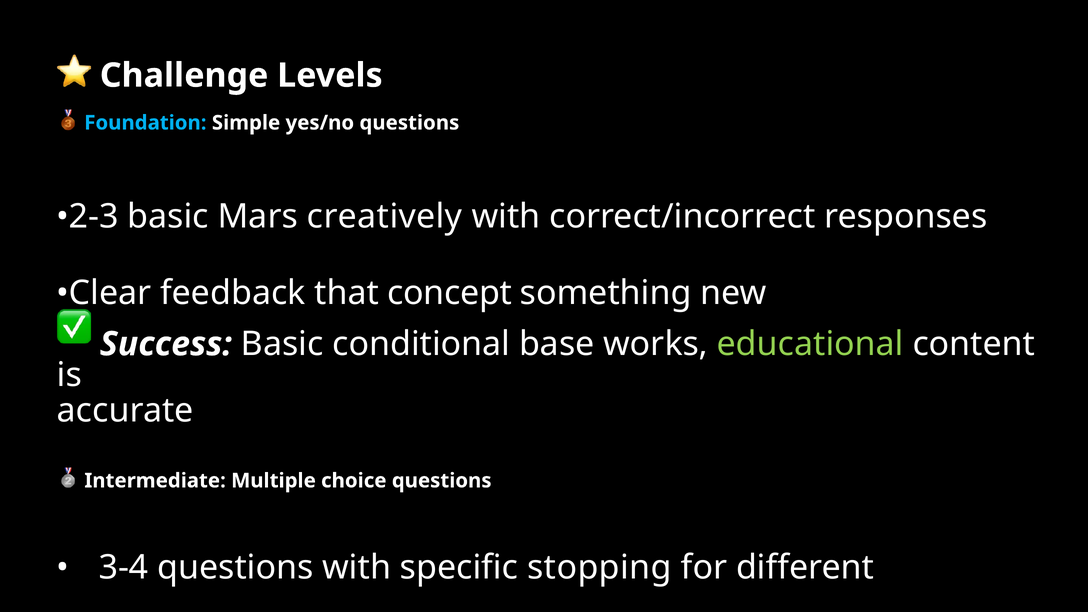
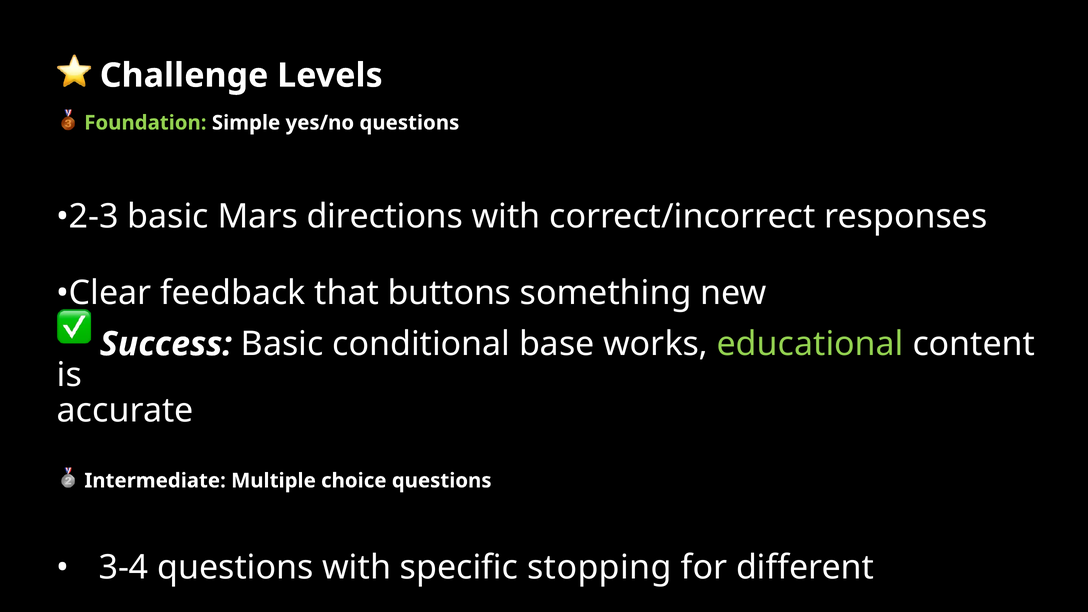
Foundation colour: light blue -> light green (145, 123)
creatively: creatively -> directions (385, 217)
concept: concept -> buttons (449, 293)
